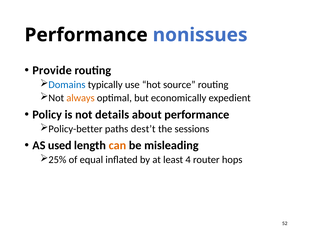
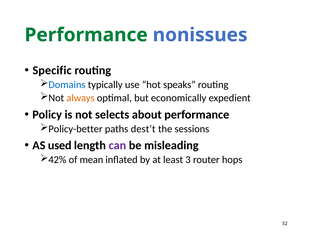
Performance colour: black -> green (86, 35)
Provide: Provide -> Specific (52, 70)
source: source -> speaks (179, 85)
details: details -> selects (112, 115)
can colour: orange -> purple (117, 145)
25%: 25% -> 42% (57, 160)
equal: equal -> mean (91, 160)
4: 4 -> 3 (188, 160)
